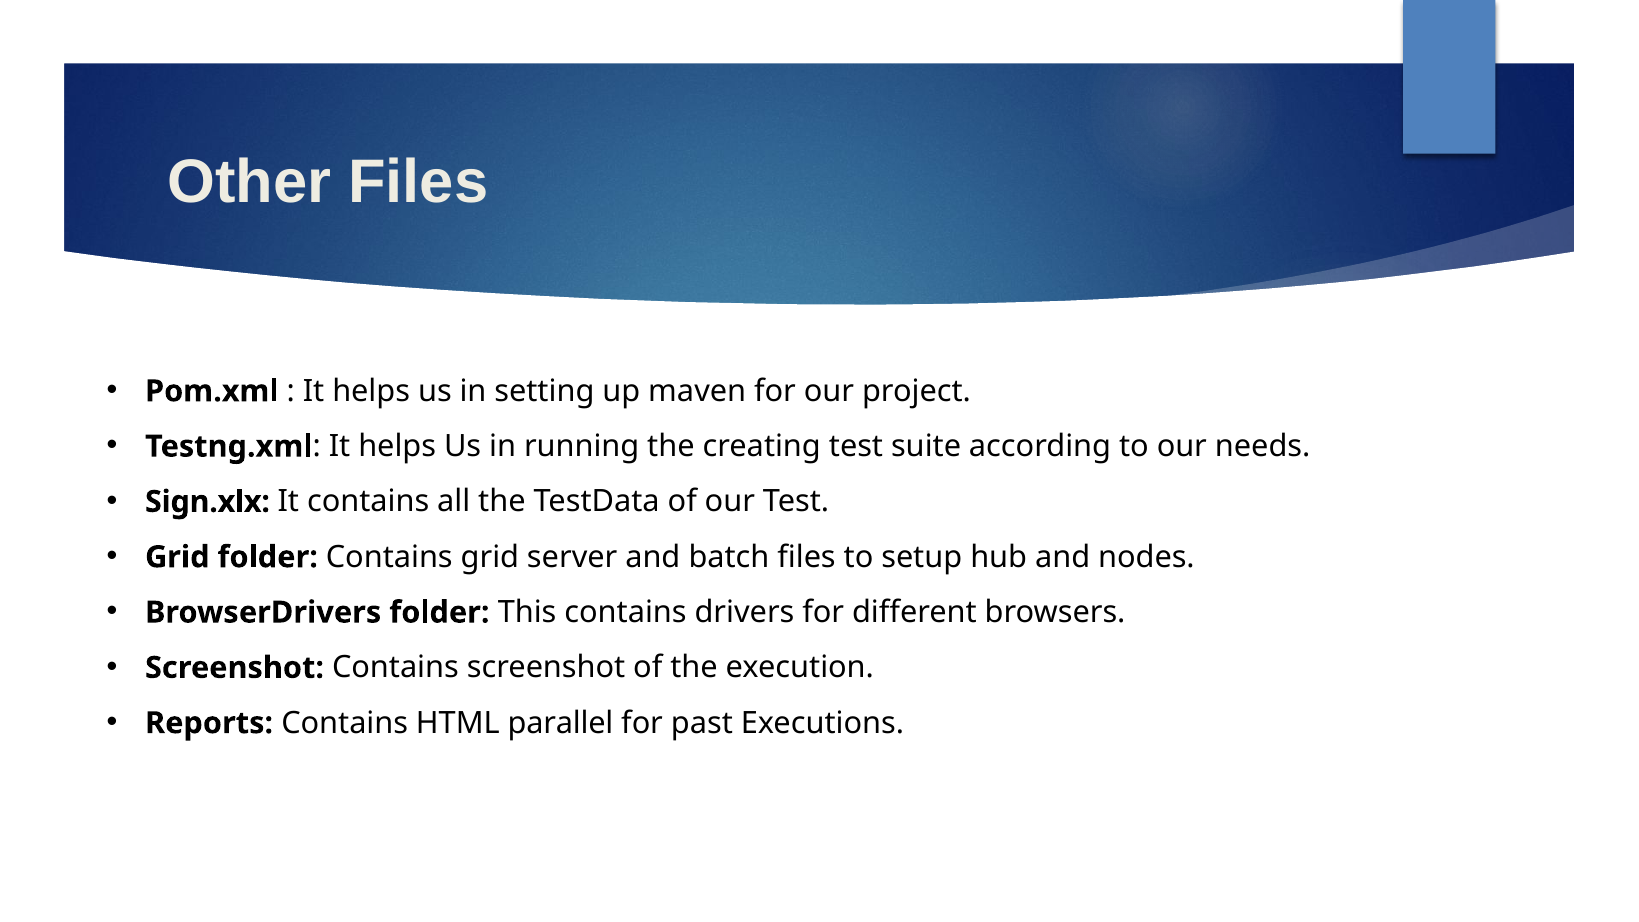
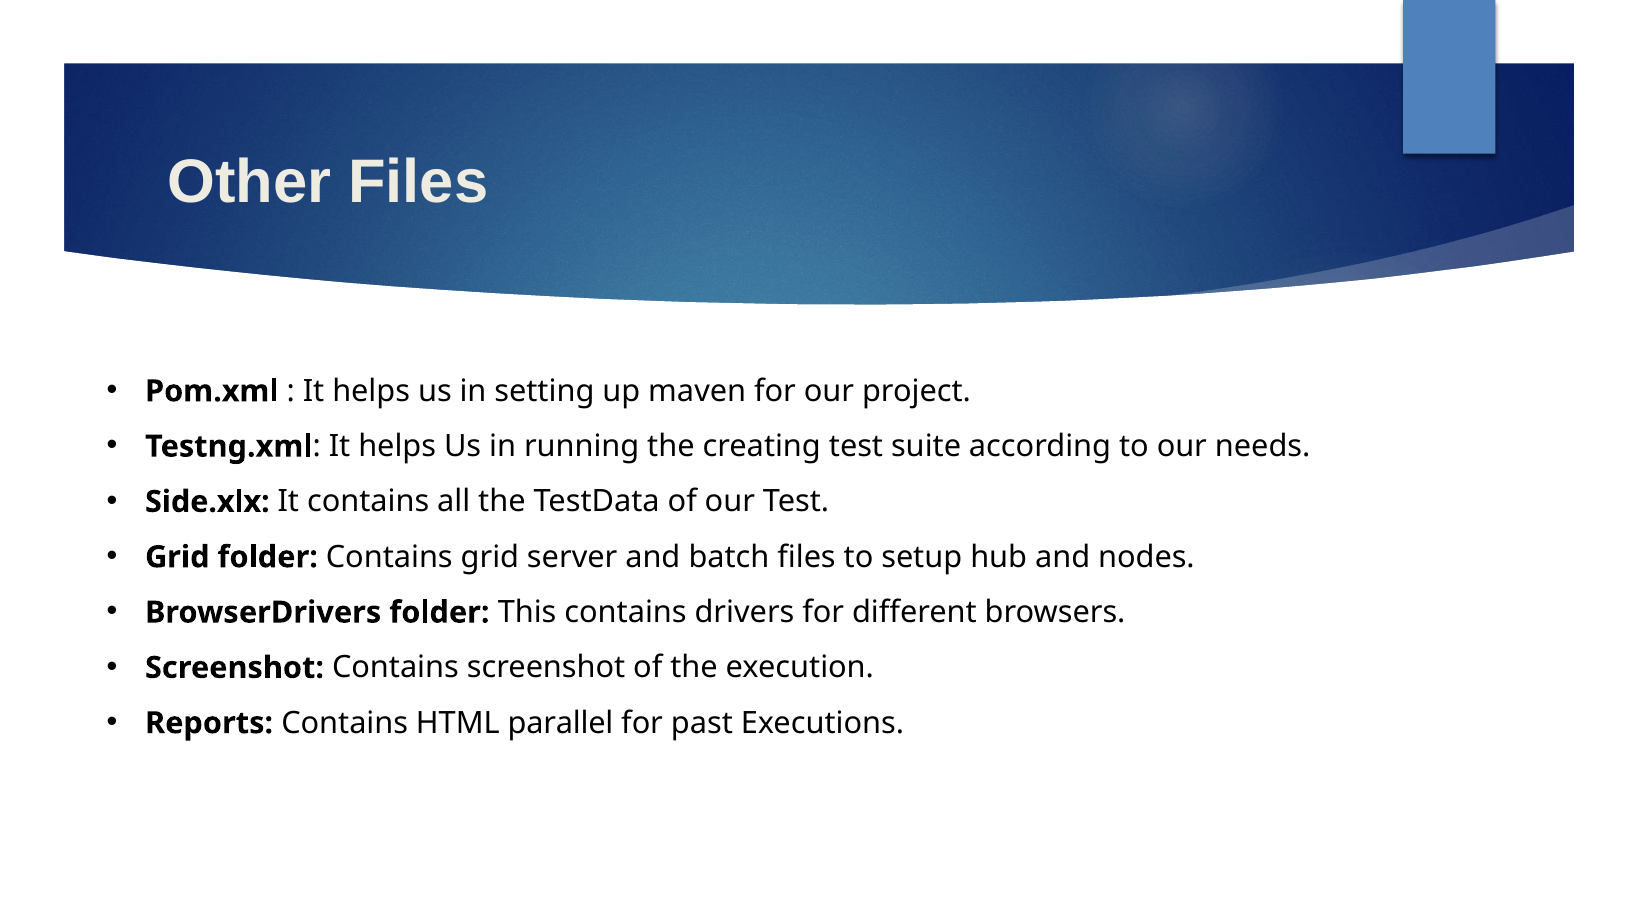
Sign.xlx: Sign.xlx -> Side.xlx (207, 502)
